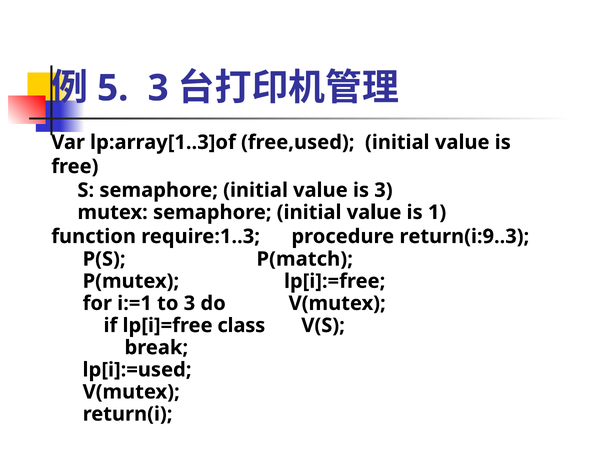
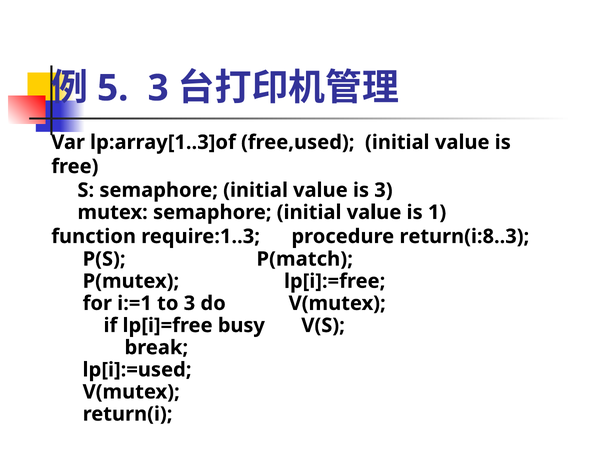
return(i:9..3: return(i:9..3 -> return(i:8..3 (464, 236)
class: class -> busy (241, 325)
